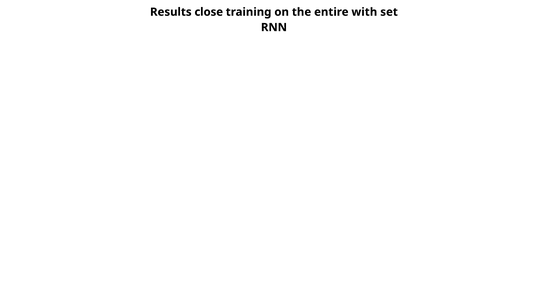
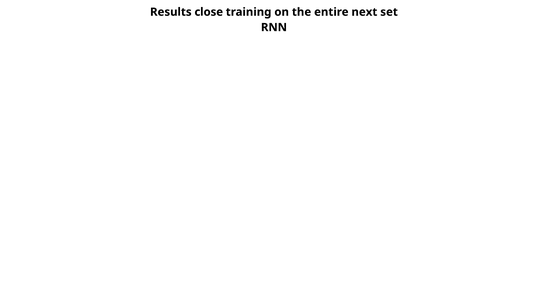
with: with -> next (364, 12)
